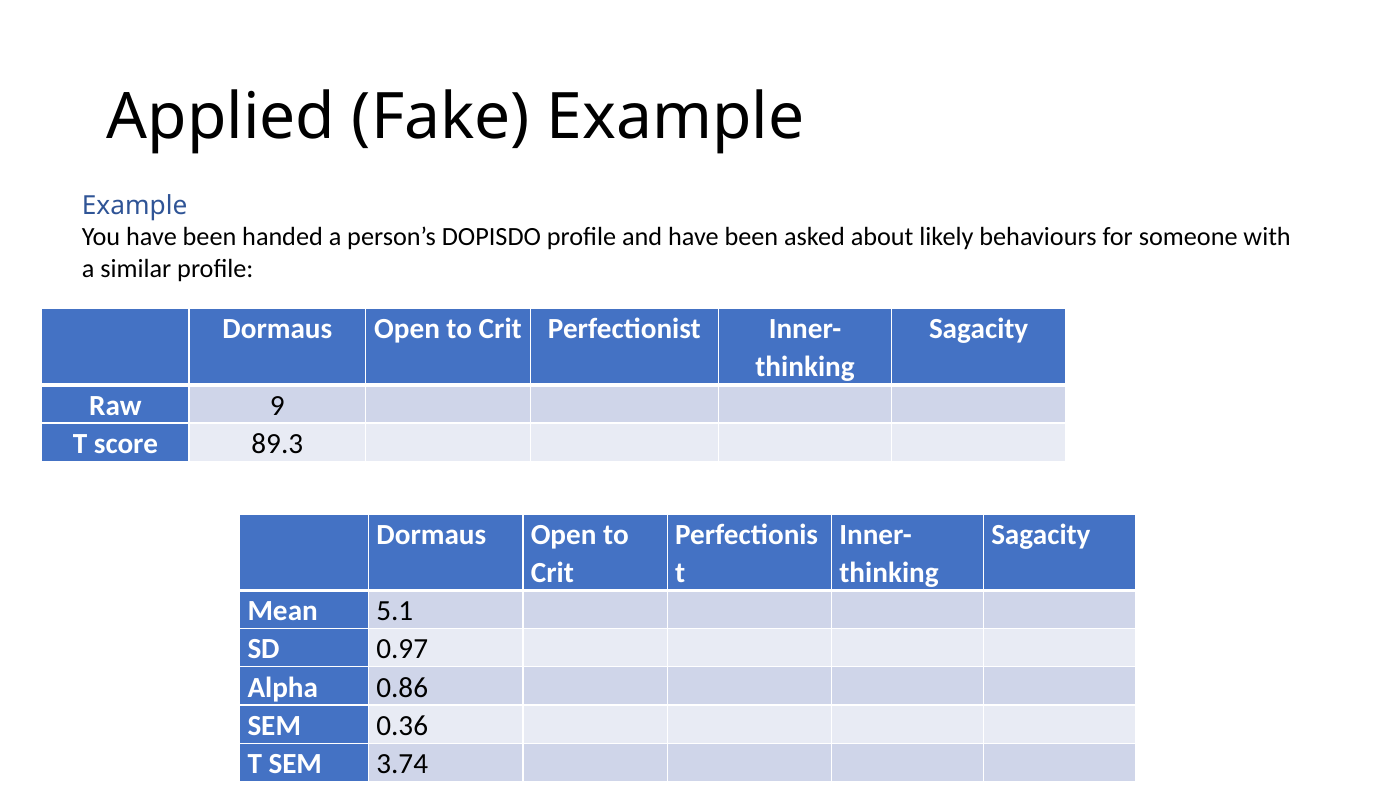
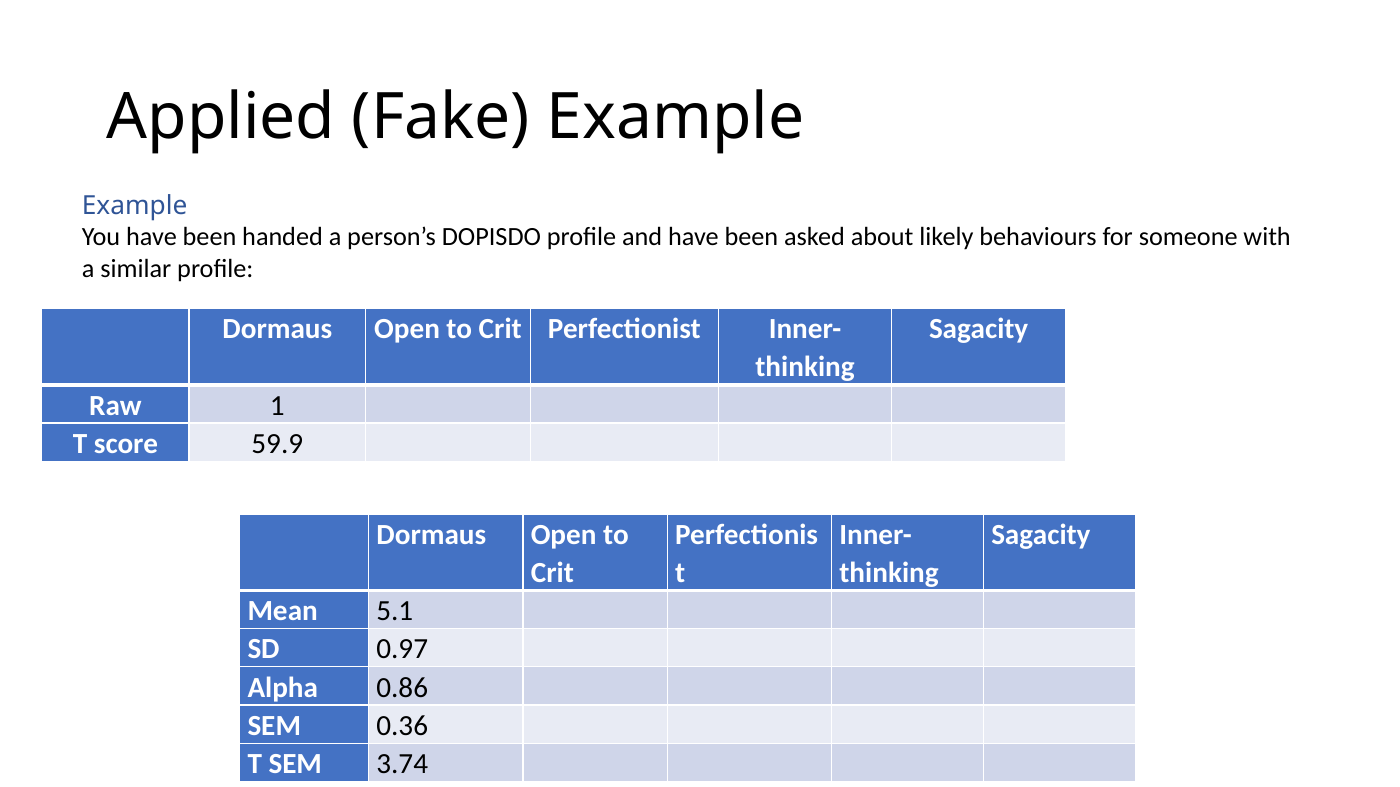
9: 9 -> 1 (277, 406)
89.3: 89.3 -> 59.9 (277, 444)
